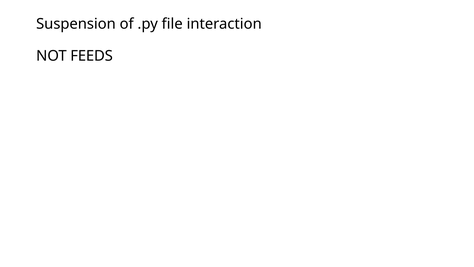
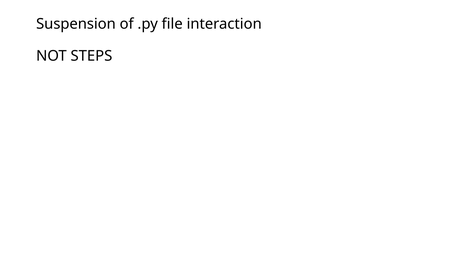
FEEDS: FEEDS -> STEPS (91, 56)
